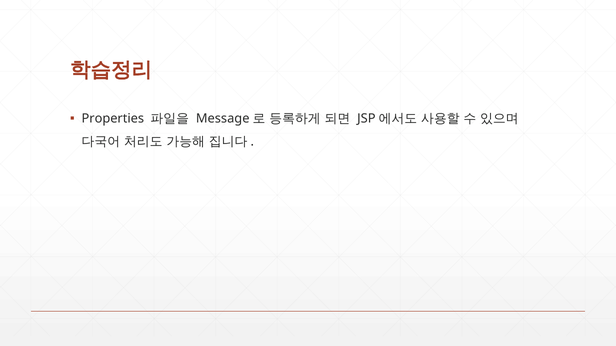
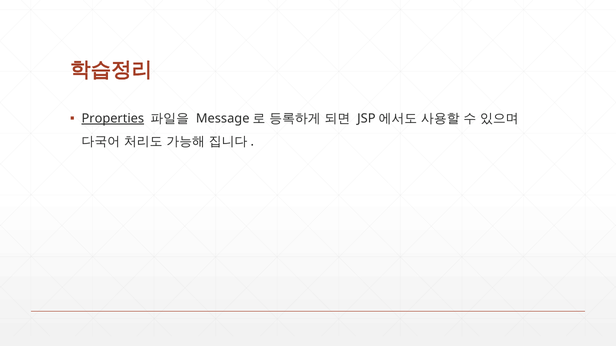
Properties underline: none -> present (113, 119)
